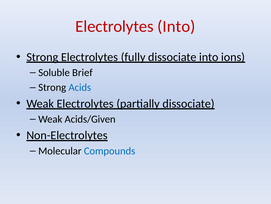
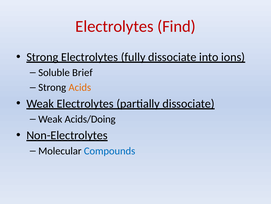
Electrolytes Into: Into -> Find (177, 26)
Acids colour: blue -> orange (80, 87)
Acids/Given: Acids/Given -> Acids/Doing (90, 119)
